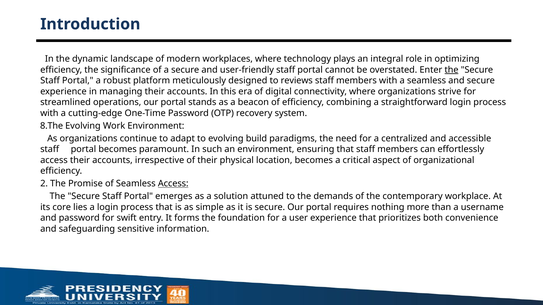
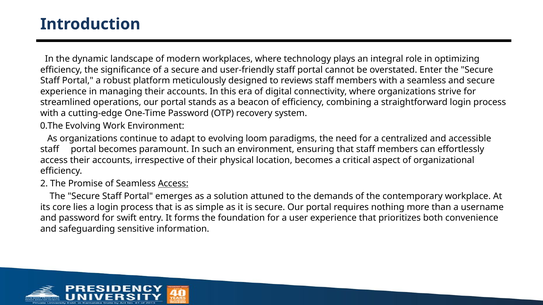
the underline: present -> none (452, 70)
8.The: 8.The -> 0.The (52, 126)
build: build -> loom (256, 139)
